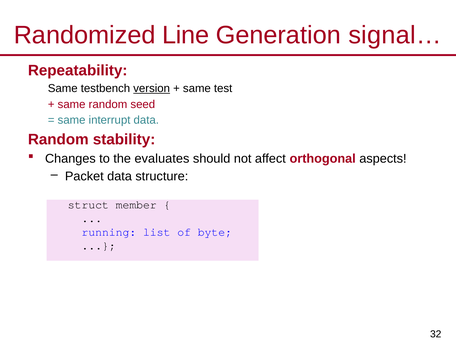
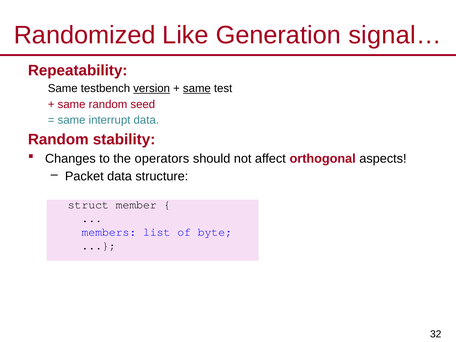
Line: Line -> Like (186, 35)
same underline: none -> present (197, 88)
evaluates: evaluates -> operators (162, 159)
running: running -> members (109, 232)
